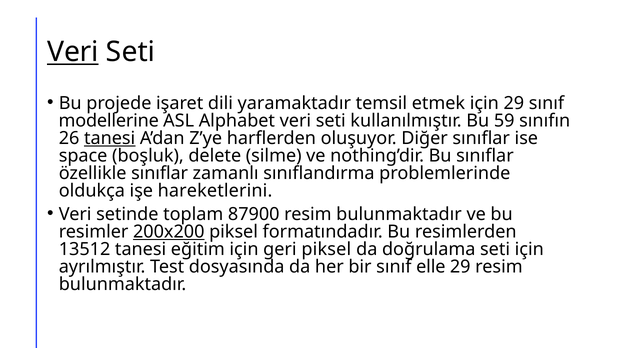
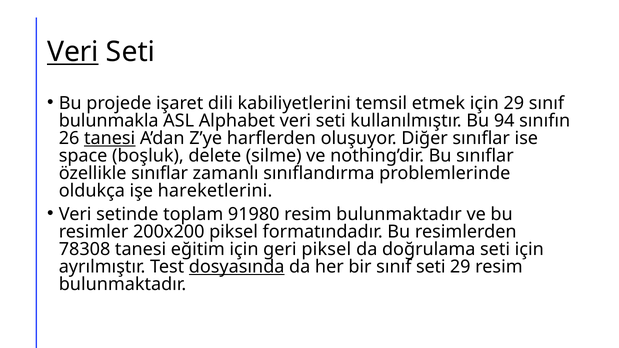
yaramaktadır: yaramaktadır -> kabiliyetlerini (294, 103)
modellerine: modellerine -> bulunmakla (109, 121)
59: 59 -> 94 (504, 121)
87900: 87900 -> 91980 (254, 214)
200x200 underline: present -> none (169, 232)
13512: 13512 -> 78308 (85, 249)
dosyasında underline: none -> present (237, 267)
sınıf elle: elle -> seti (431, 267)
